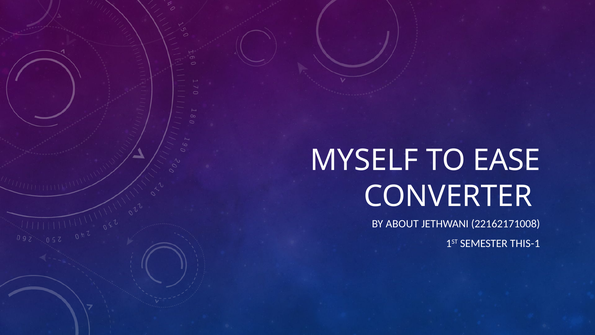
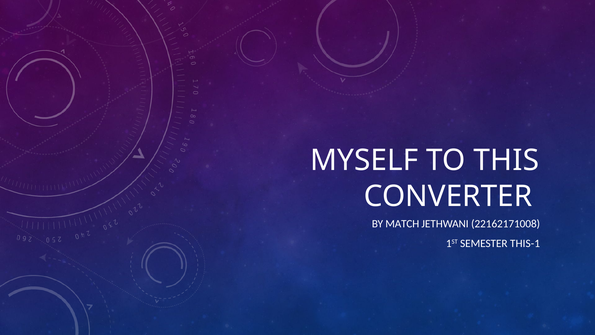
EASE: EASE -> THIS (506, 160)
ABOUT: ABOUT -> MATCH (402, 224)
